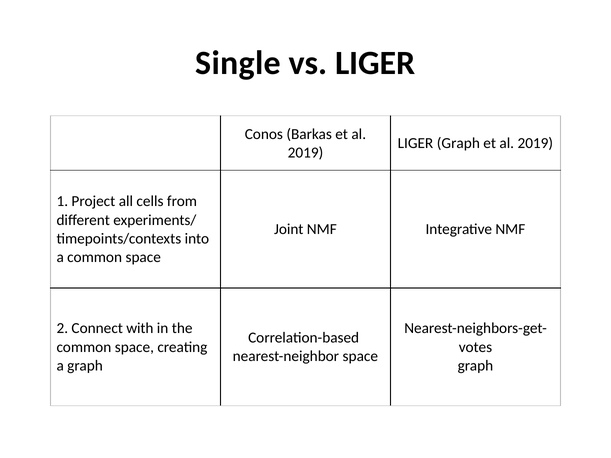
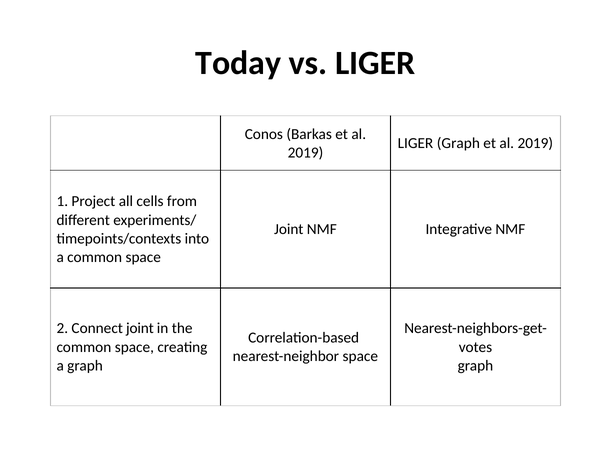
Single: Single -> Today (238, 63)
Connect with: with -> joint (140, 329)
